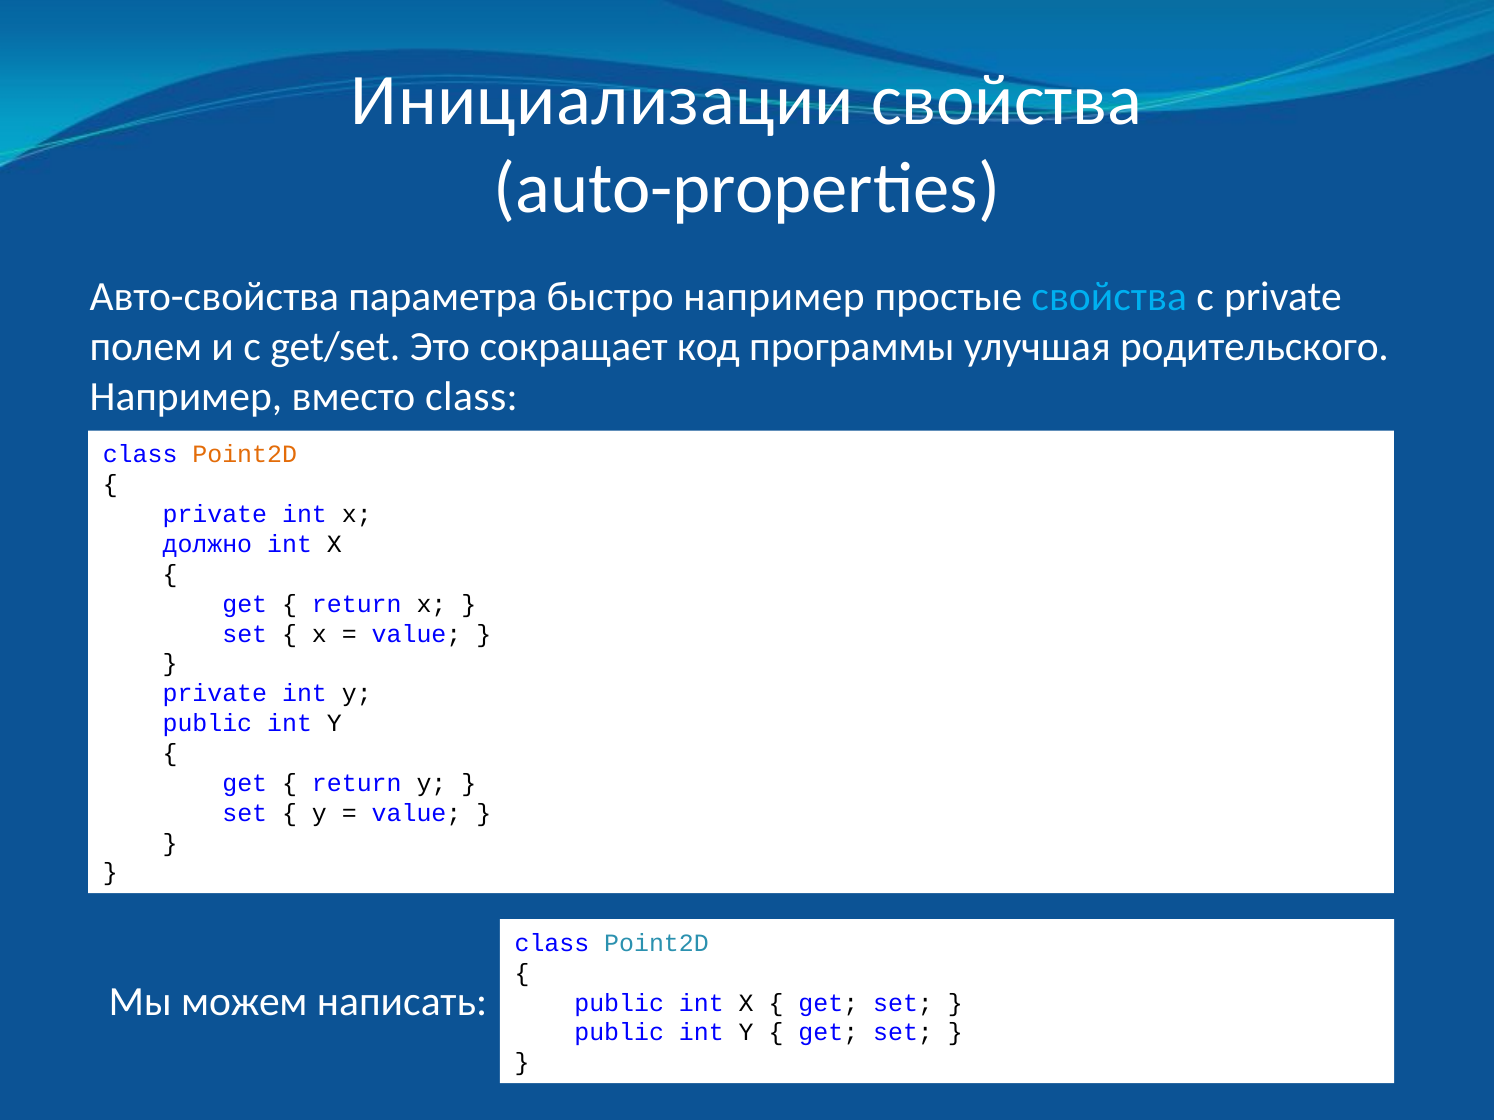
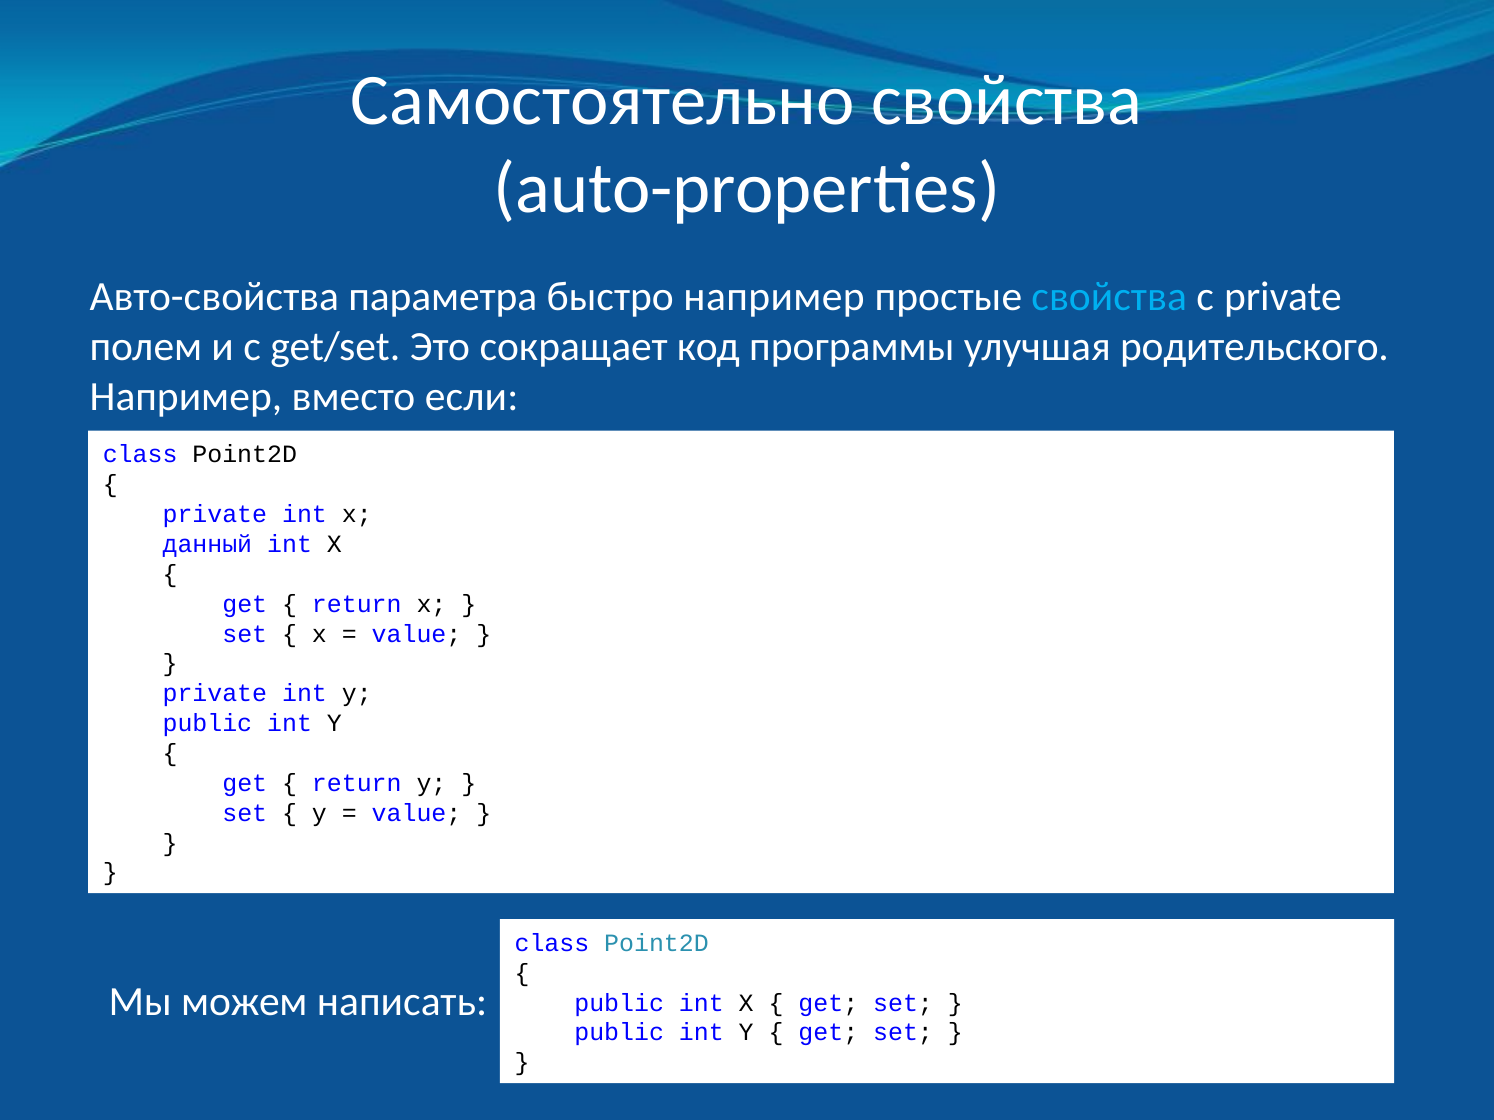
Инициализации: Инициализации -> Самостоятельно (603, 101)
вместо class: class -> если (472, 397)
Point2D colour: orange -> black (245, 455)
должно: должно -> данный (207, 544)
